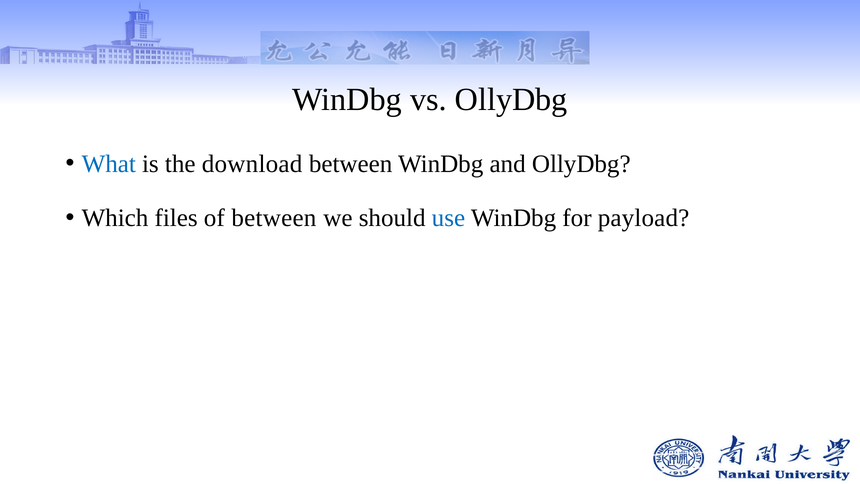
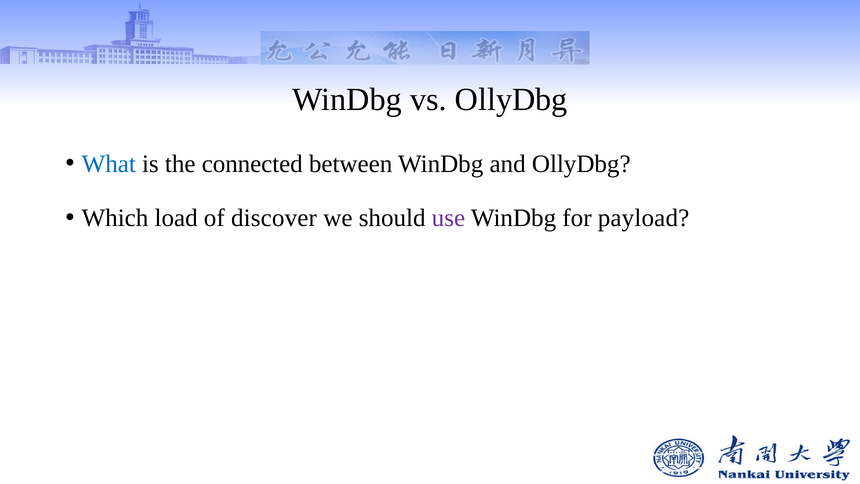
download: download -> connected (252, 164)
files: files -> load (176, 218)
of between: between -> discover (274, 218)
use colour: blue -> purple (448, 218)
